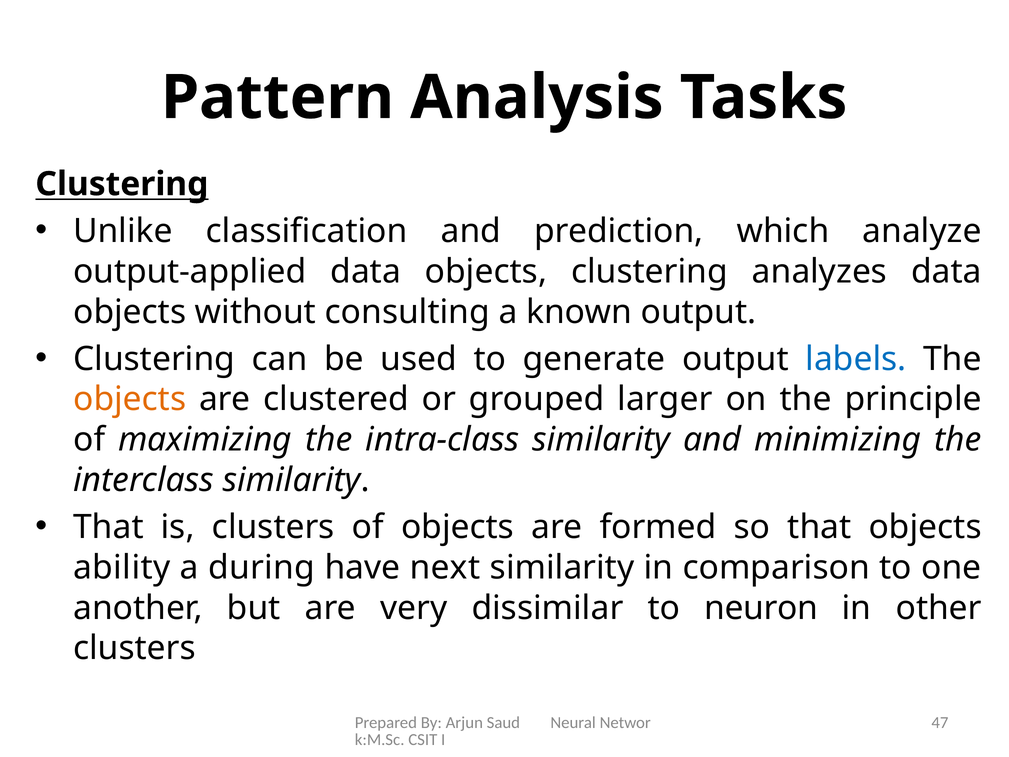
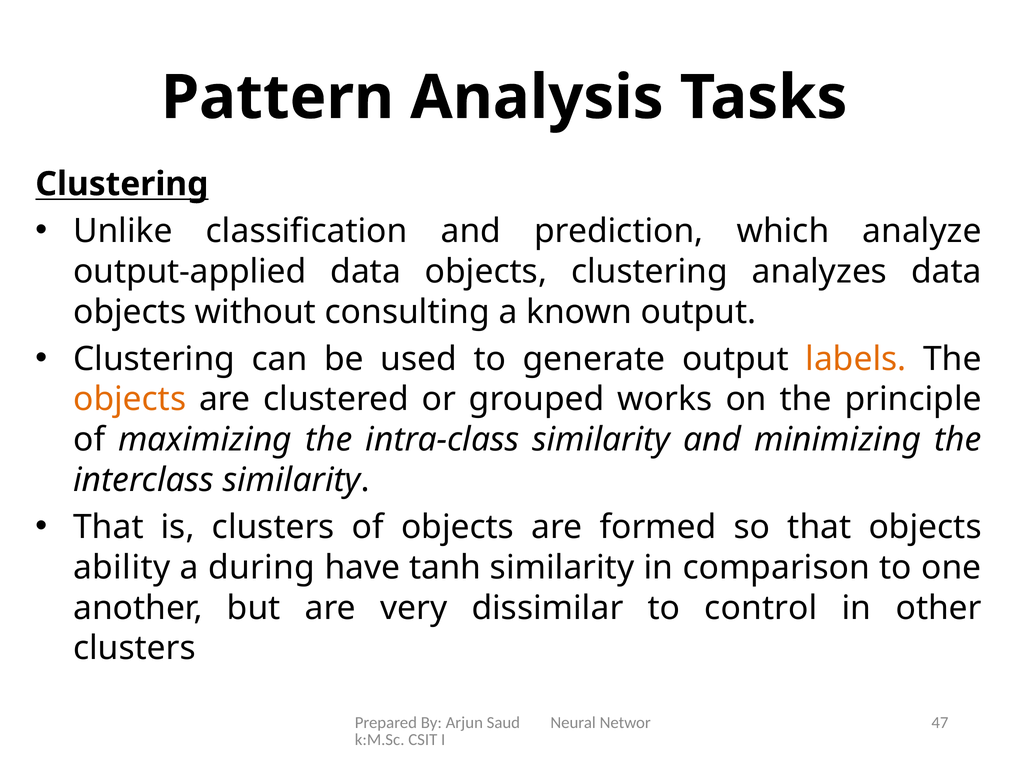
labels colour: blue -> orange (856, 359)
larger: larger -> works (665, 399)
next: next -> tanh (445, 567)
neuron: neuron -> control (761, 608)
